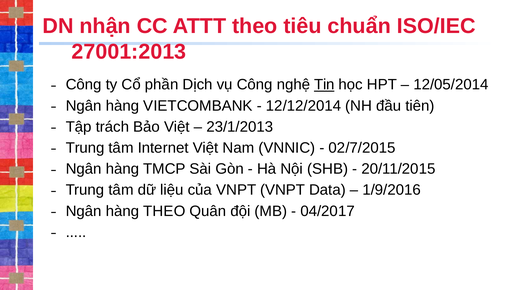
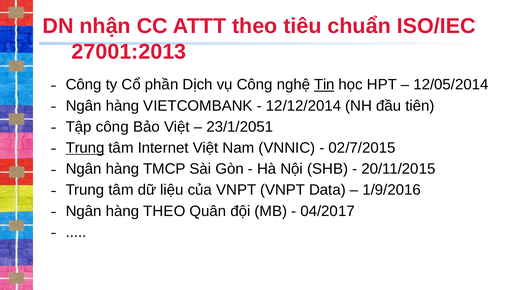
Tập trách: trách -> công (112, 127)
23/1/2013: 23/1/2013 -> 23/1/2051 (240, 127)
Trung underline: none -> present (85, 148)
